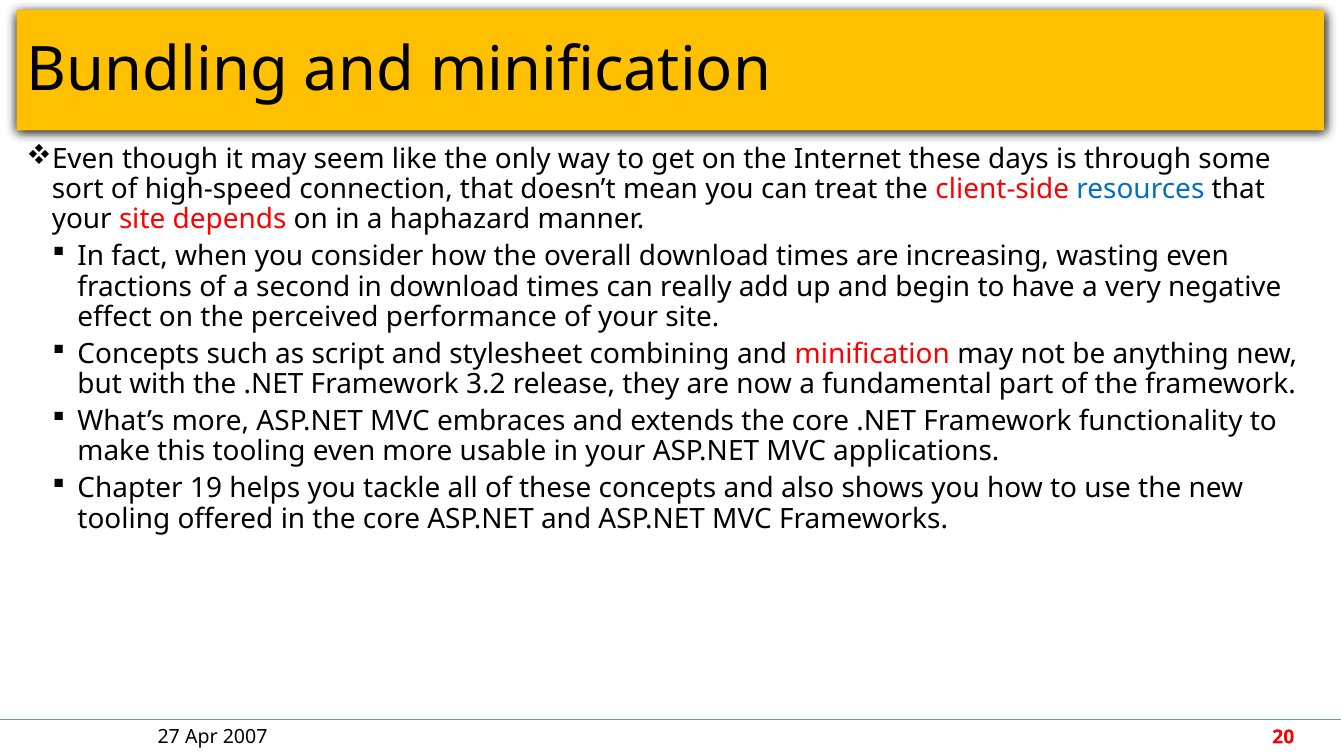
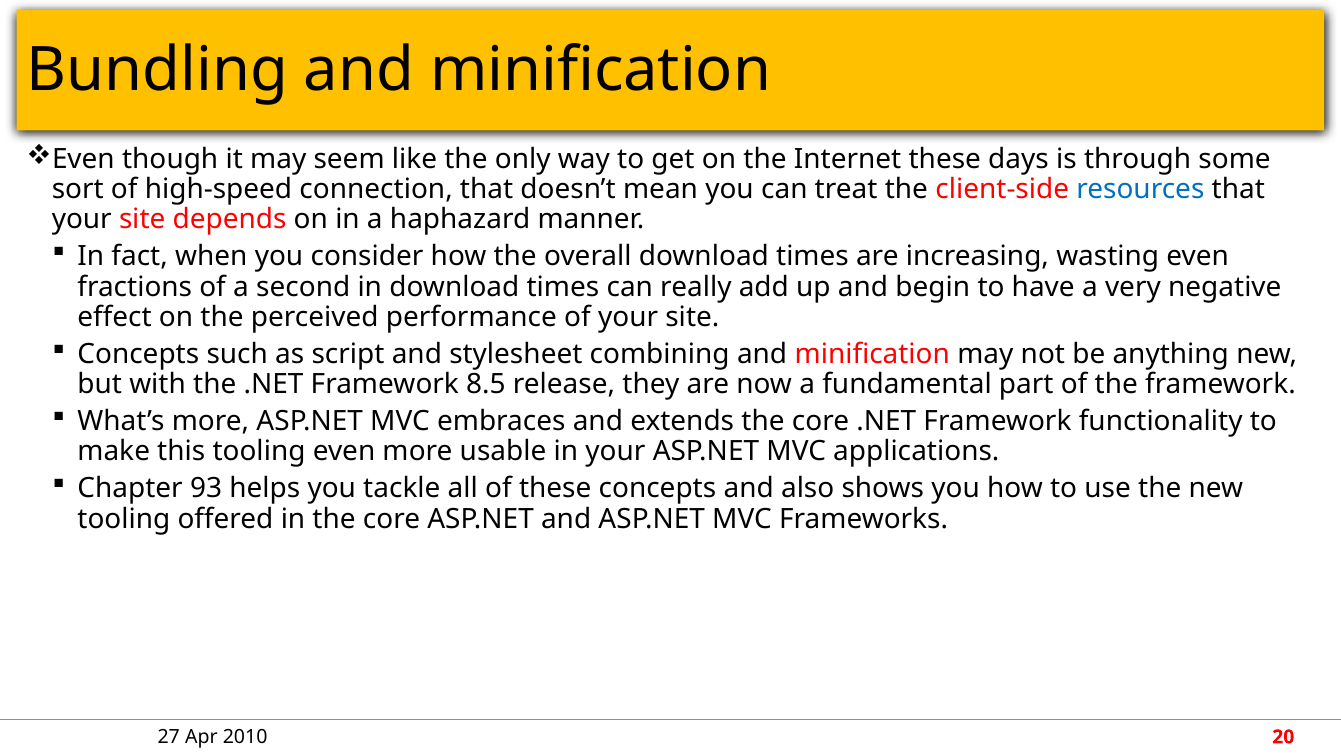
3.2: 3.2 -> 8.5 (486, 385)
19: 19 -> 93 (206, 489)
2007: 2007 -> 2010 (245, 737)
